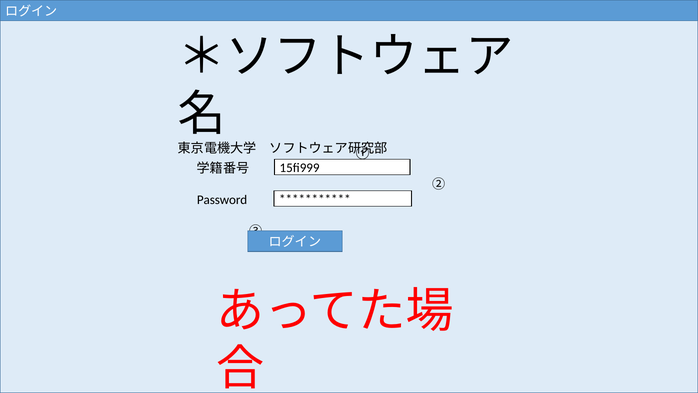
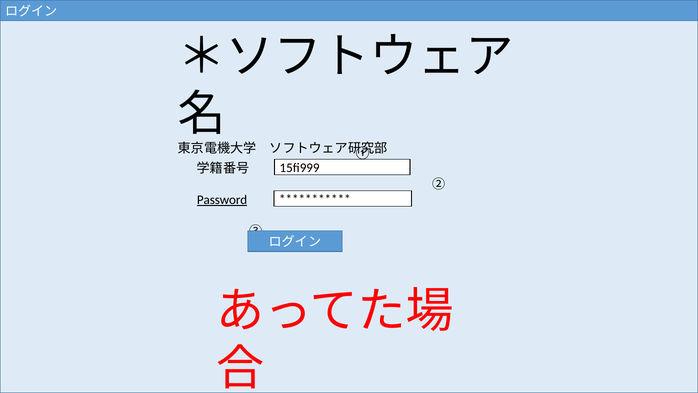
Password underline: none -> present (222, 200)
